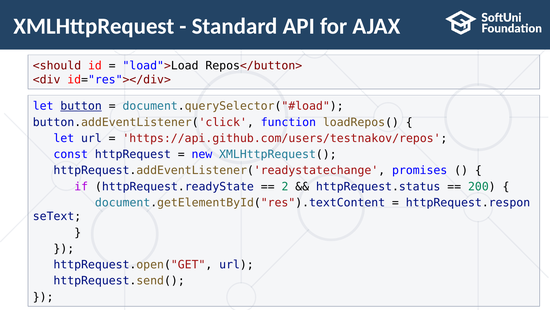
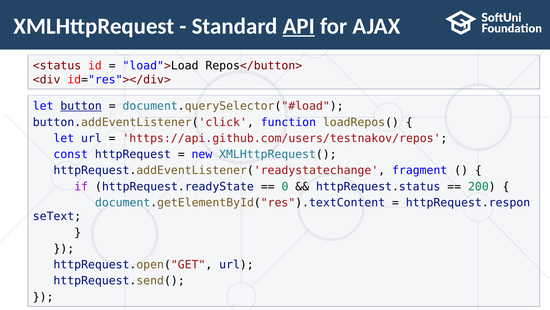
API underline: none -> present (299, 26)
<should: <should -> <status (57, 66)
promises: promises -> fragment (420, 170)
2: 2 -> 0 (285, 186)
